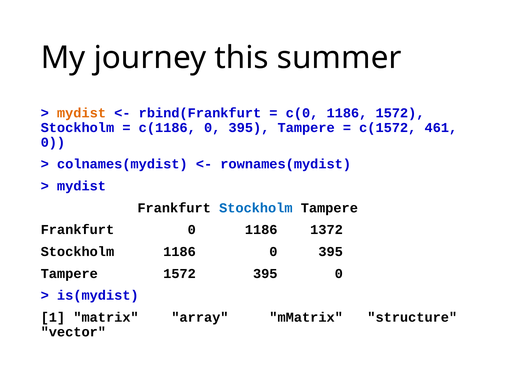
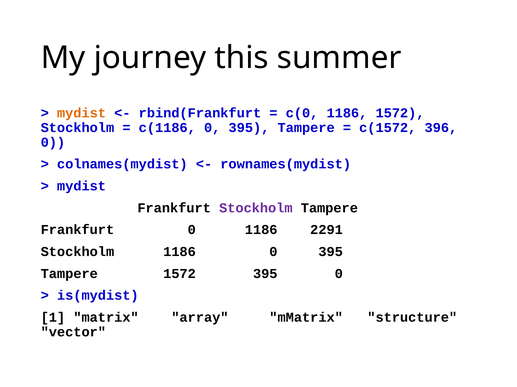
461: 461 -> 396 (441, 128)
Stockholm colour: blue -> purple (256, 208)
1372: 1372 -> 2291 (327, 230)
